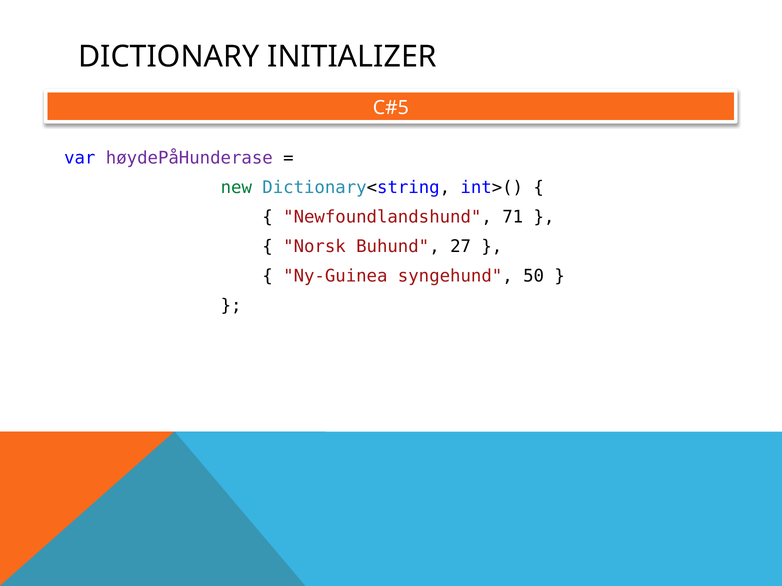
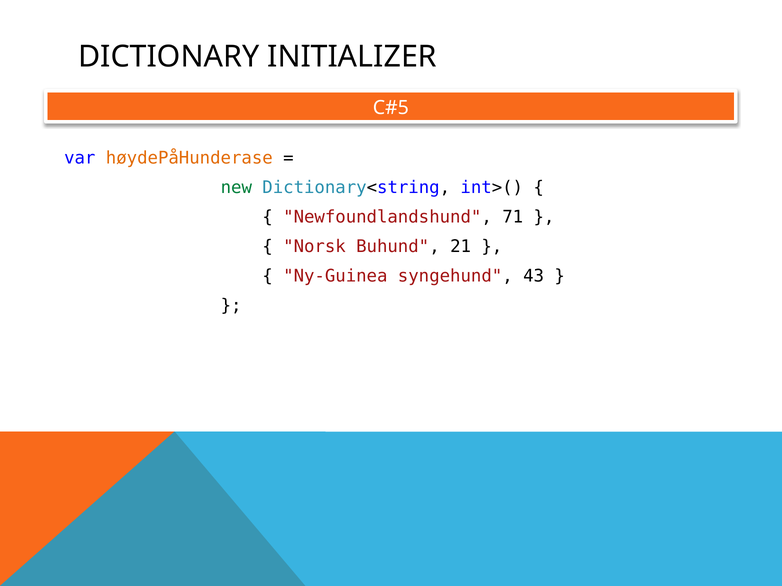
høydePåHunderase colour: purple -> orange (189, 158)
27: 27 -> 21 (461, 247)
50: 50 -> 43 (534, 276)
